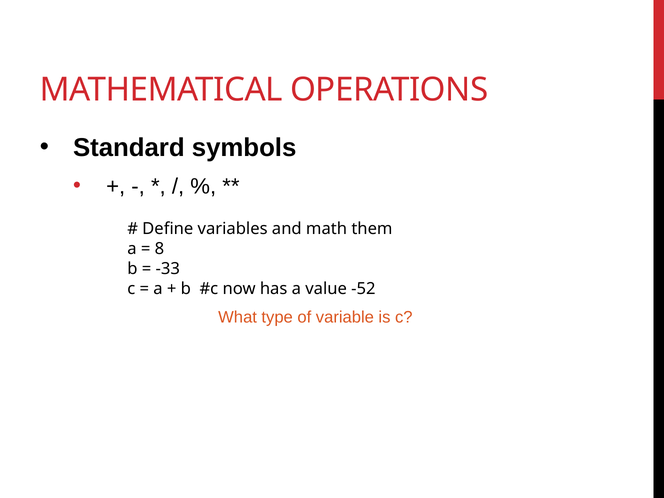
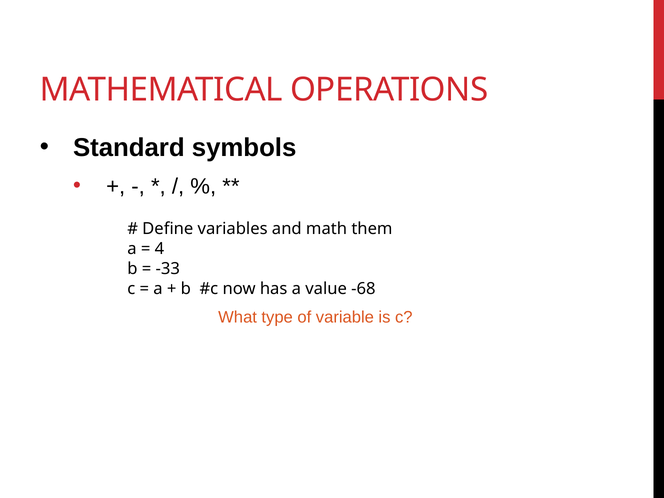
8: 8 -> 4 (159, 249)
-52: -52 -> -68 (363, 289)
